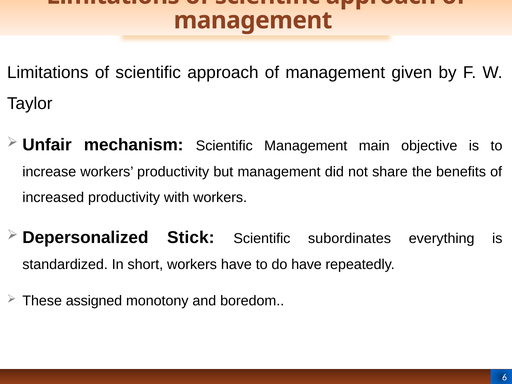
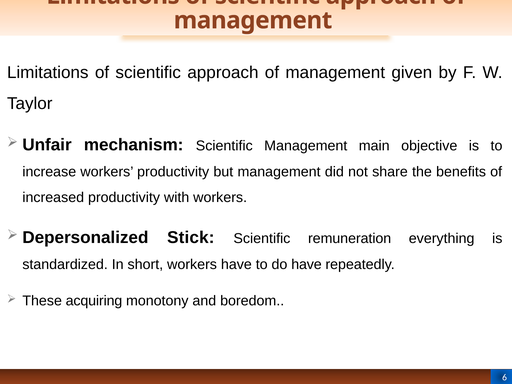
subordinates: subordinates -> remuneration (350, 238)
assigned: assigned -> acquiring (94, 301)
